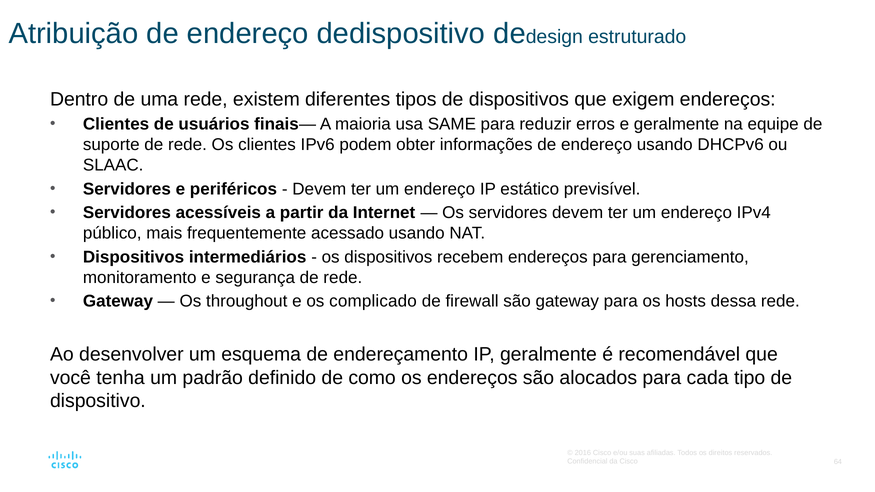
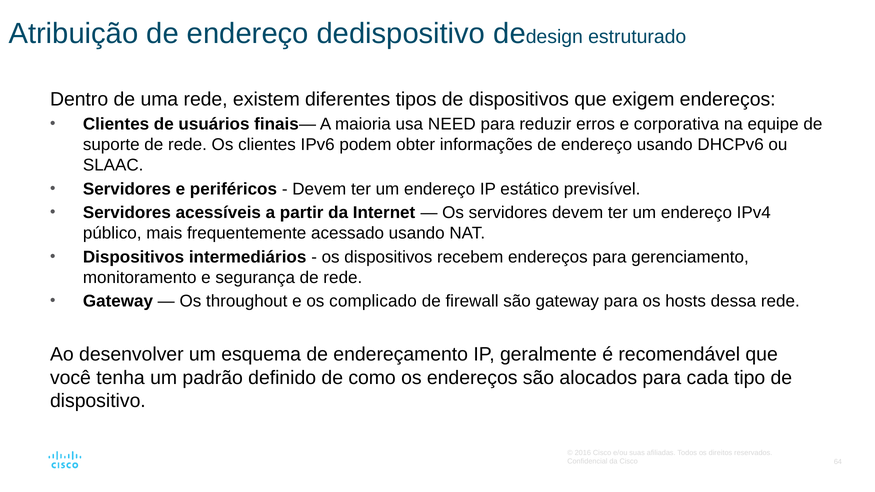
SAME: SAME -> NEED (452, 124)
e geralmente: geralmente -> corporativa (676, 124)
